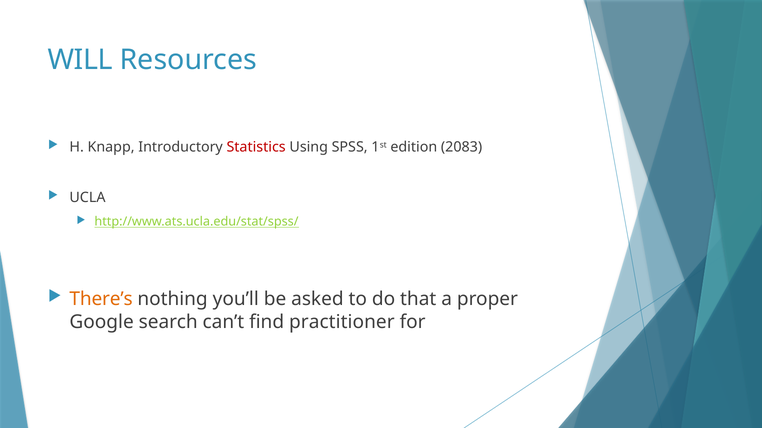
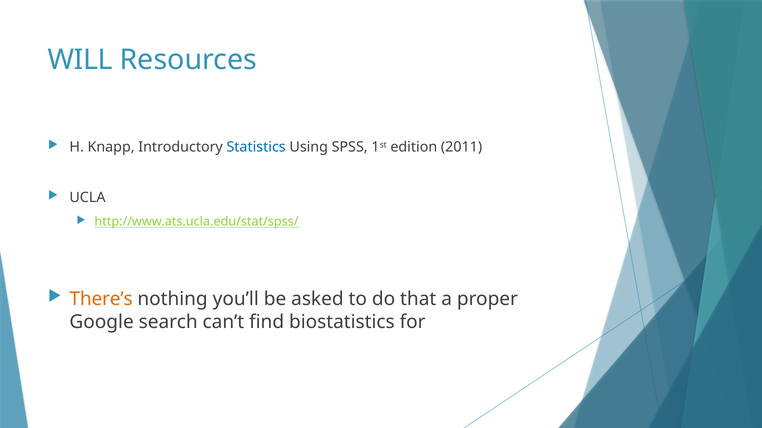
Statistics colour: red -> blue (256, 147)
2083: 2083 -> 2011 (462, 147)
practitioner: practitioner -> biostatistics (342, 322)
